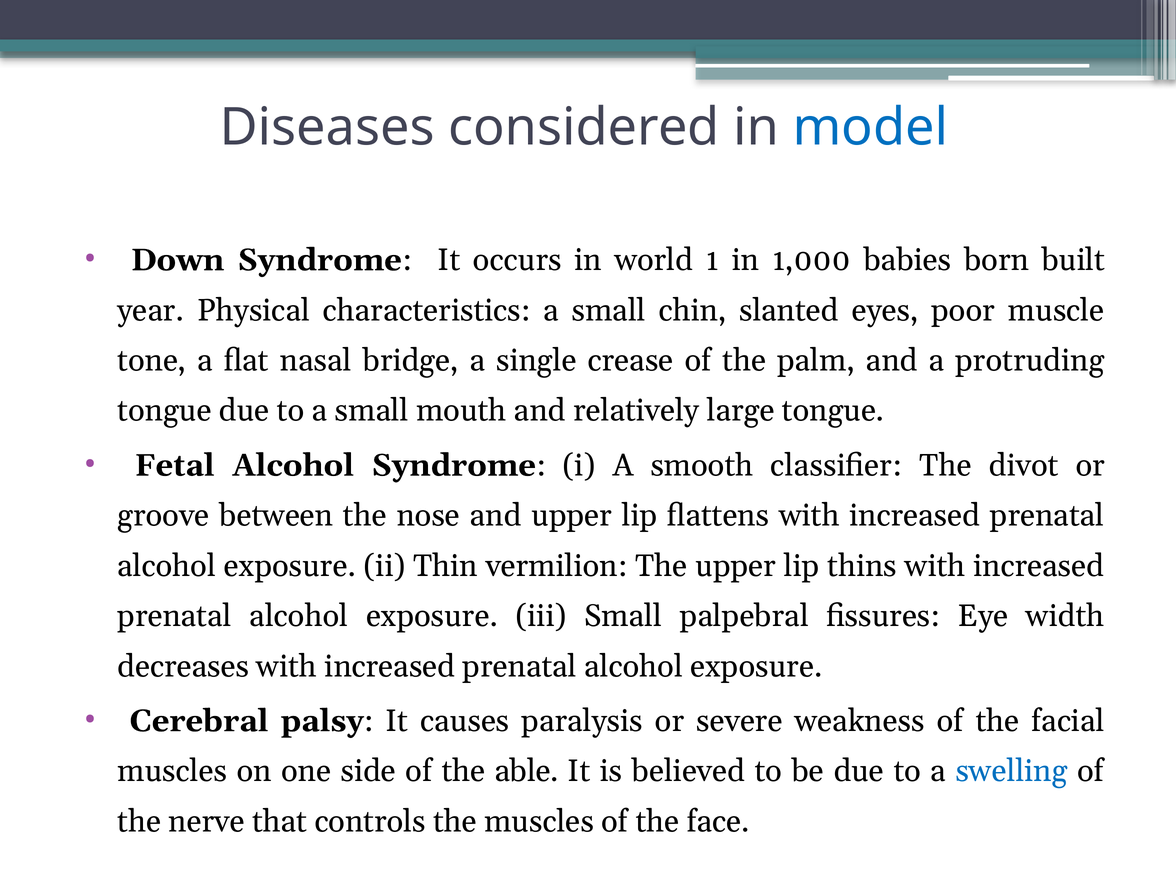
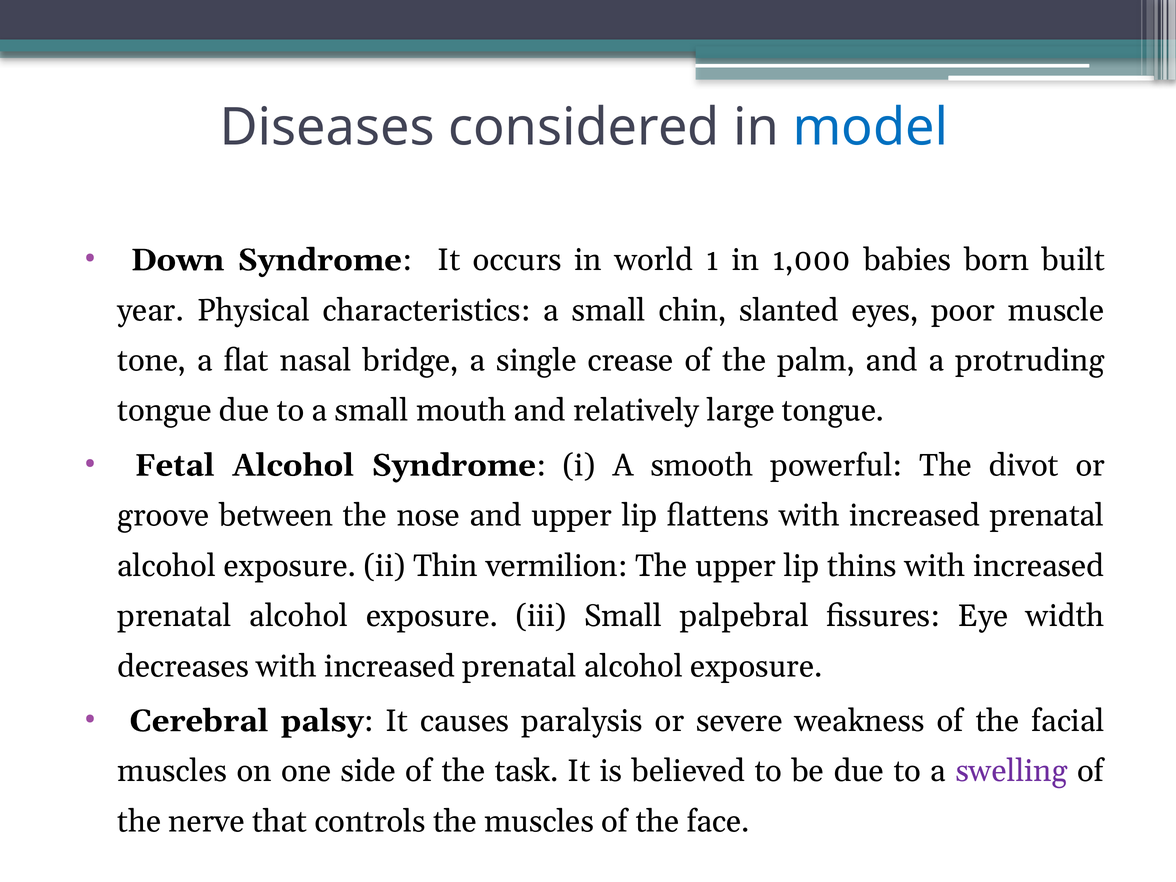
classiﬁer: classiﬁer -> powerful (836, 465)
able: able -> task (527, 771)
swelling colour: blue -> purple (1012, 771)
